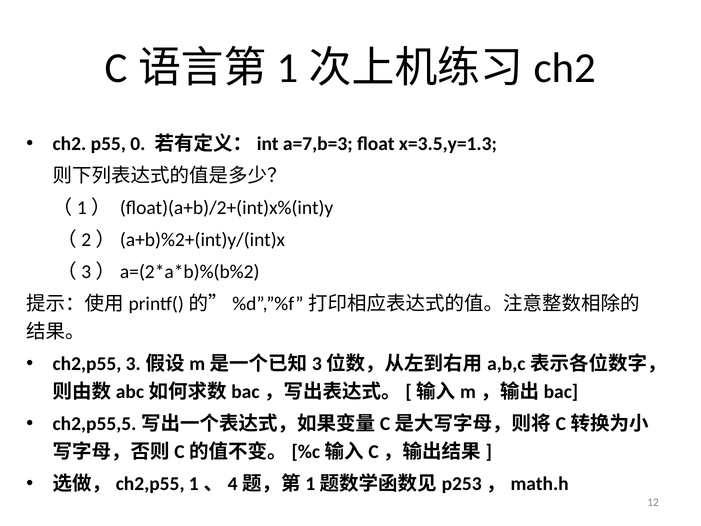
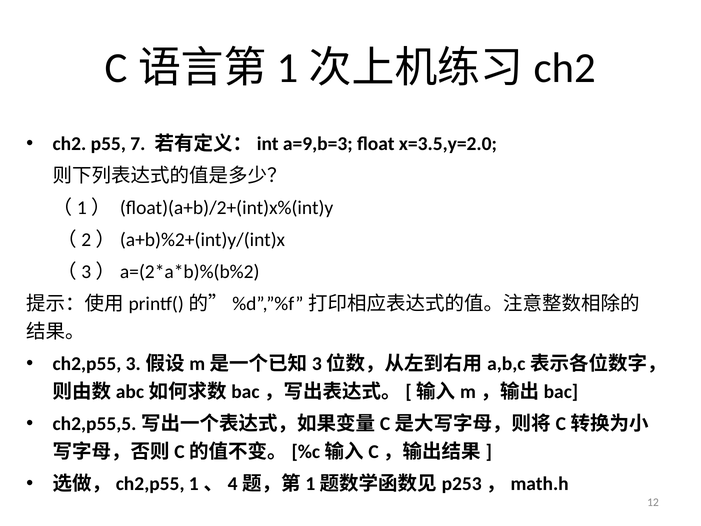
0: 0 -> 7 (138, 144)
a=7,b=3: a=7,b=3 -> a=9,b=3 (318, 144)
x=3.5,y=1.3: x=3.5,y=1.3 -> x=3.5,y=2.0 (448, 144)
